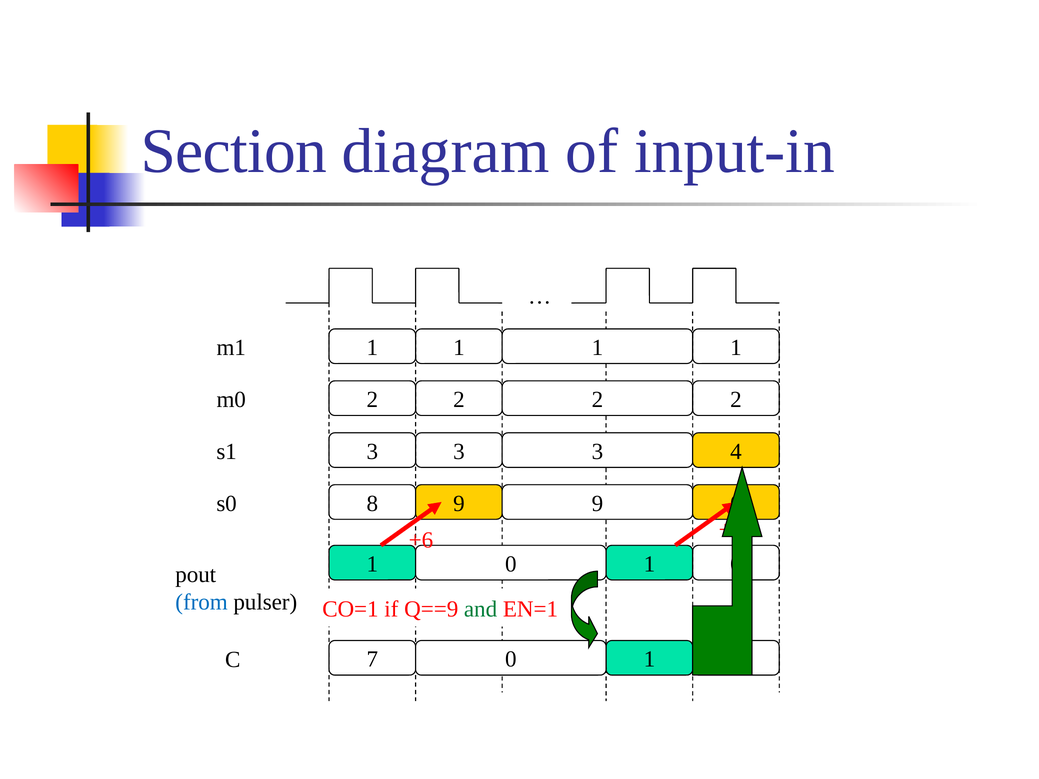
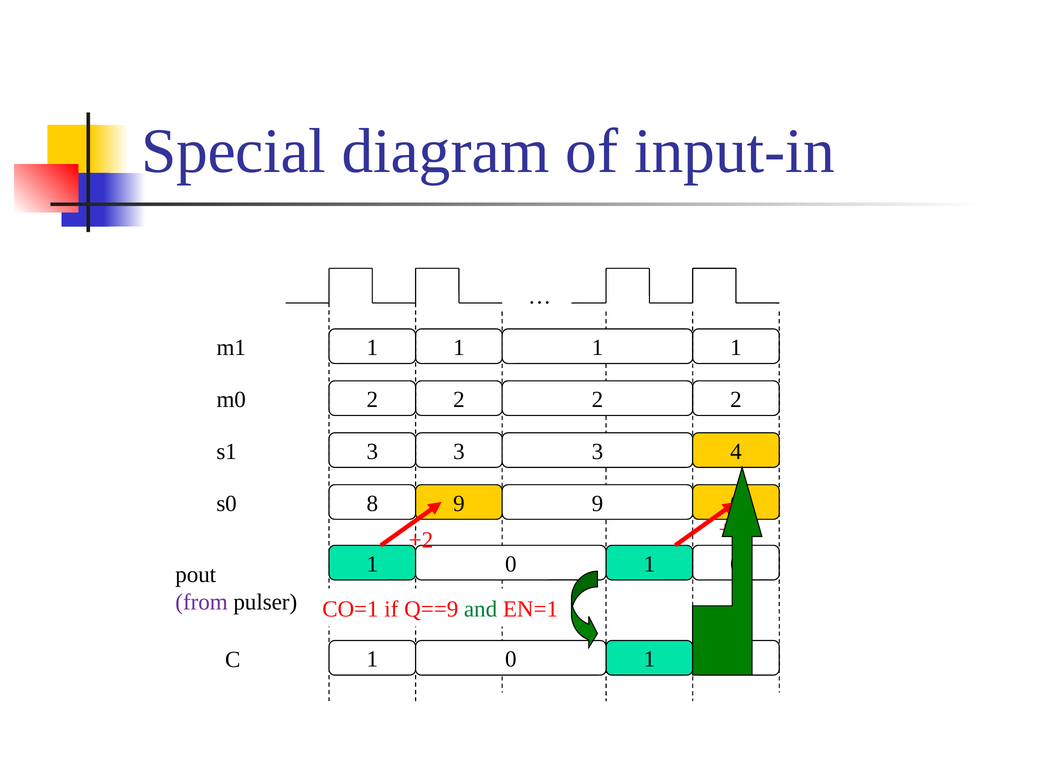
Section: Section -> Special (234, 152)
+6: +6 -> +2 (421, 540)
from colour: blue -> purple (202, 602)
C 7: 7 -> 1 (372, 660)
